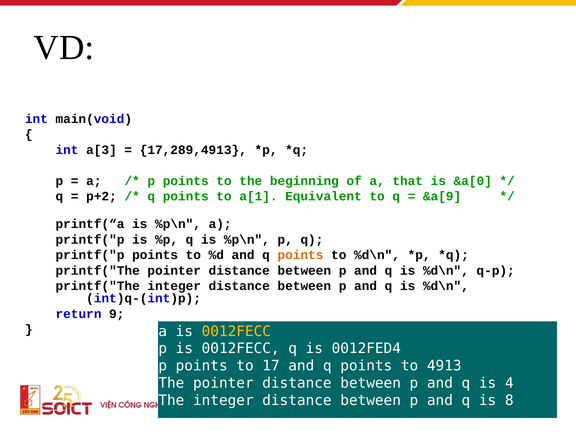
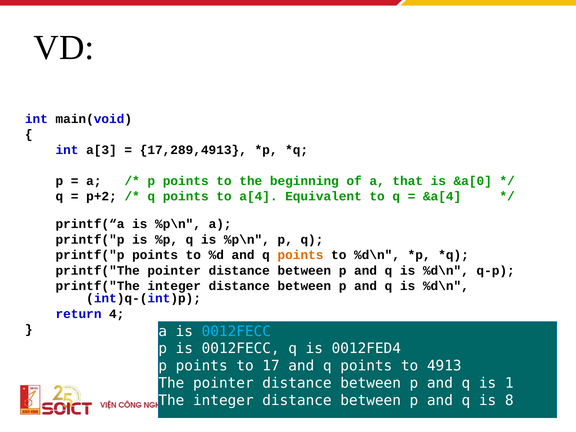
a[1: a[1 -> a[4 (258, 196)
&a[9: &a[9 -> &a[4 (442, 196)
9: 9 -> 4 (117, 314)
0012FECC colour: yellow -> light blue (236, 331)
4: 4 -> 1 (509, 383)
